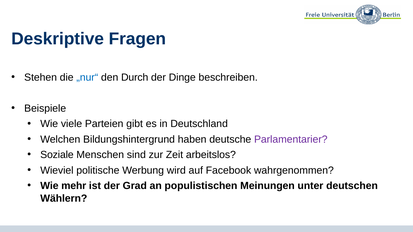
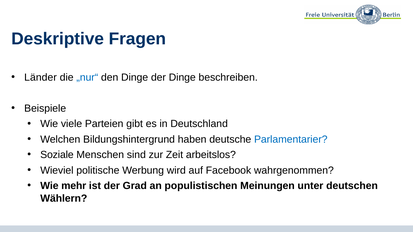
Stehen: Stehen -> Länder (41, 78)
den Durch: Durch -> Dinge (135, 78)
Parlamentarier colour: purple -> blue (291, 140)
